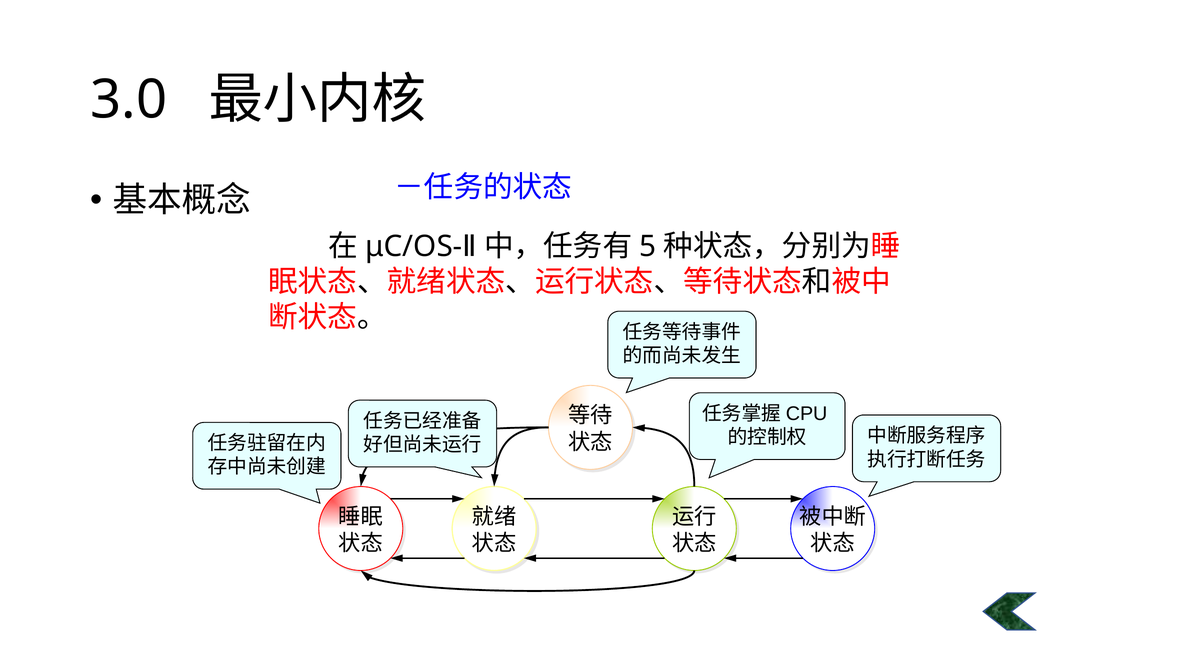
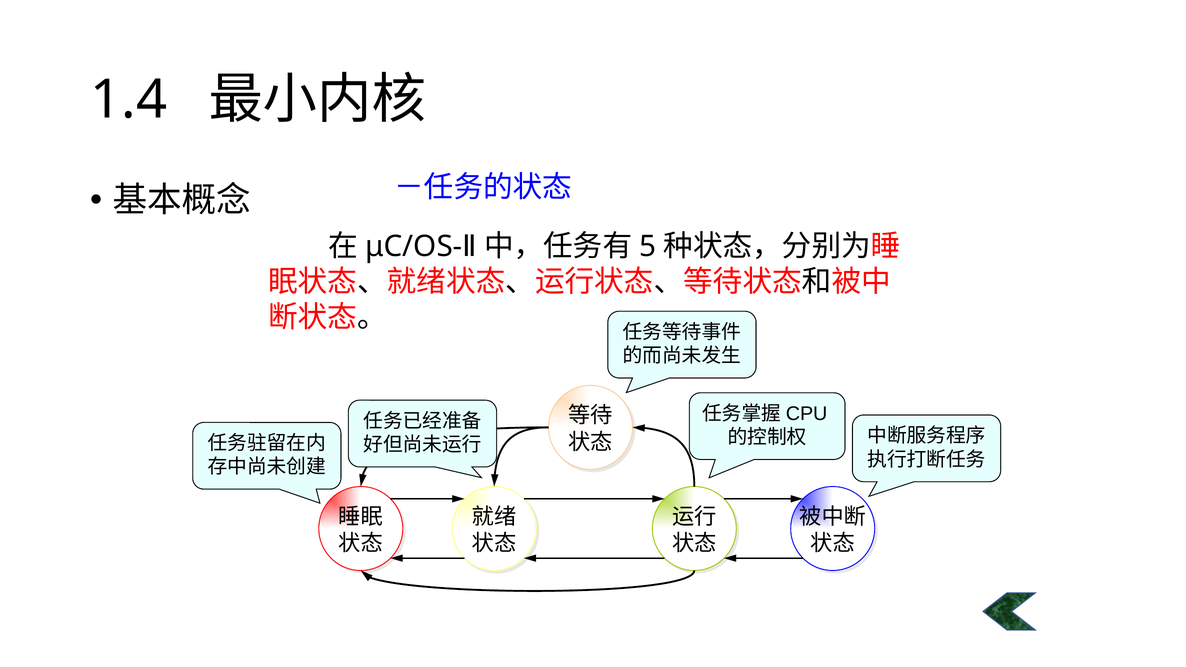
3.0: 3.0 -> 1.4 (129, 100)
